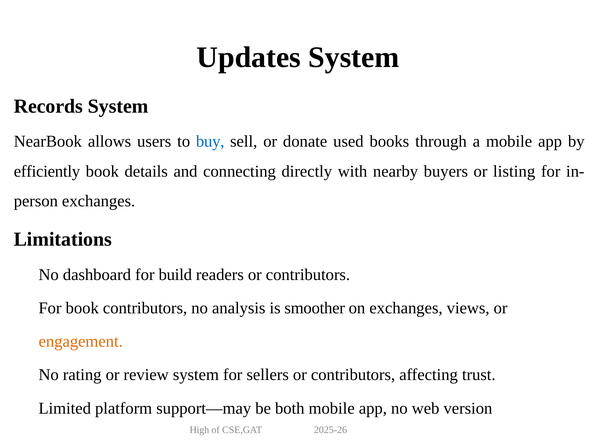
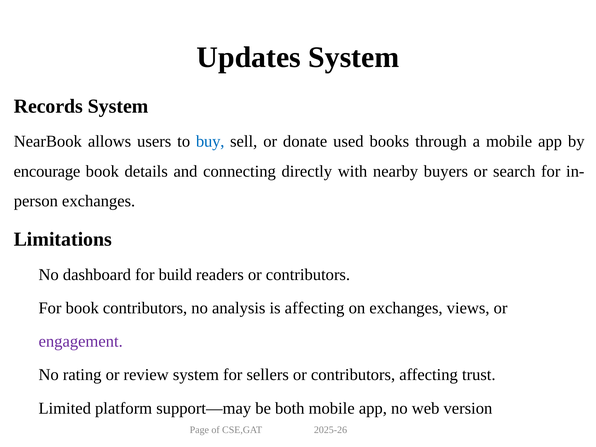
efficiently: efficiently -> encourage (47, 171)
listing: listing -> search (514, 171)
is smoother: smoother -> affecting (315, 308)
engagement colour: orange -> purple (81, 341)
High: High -> Page (199, 430)
